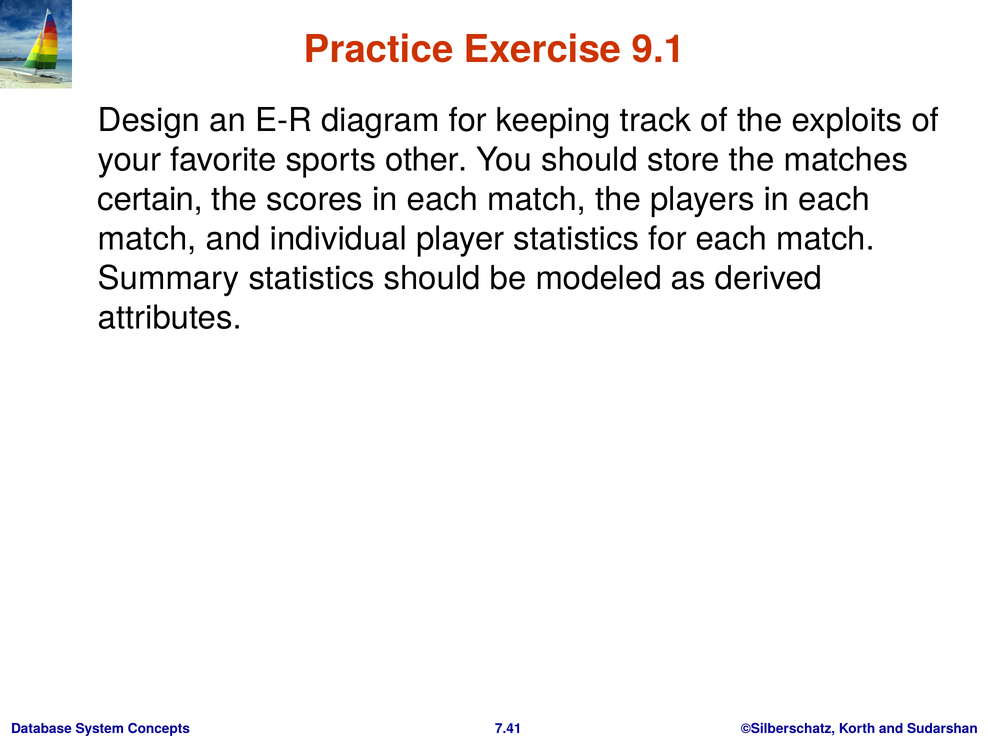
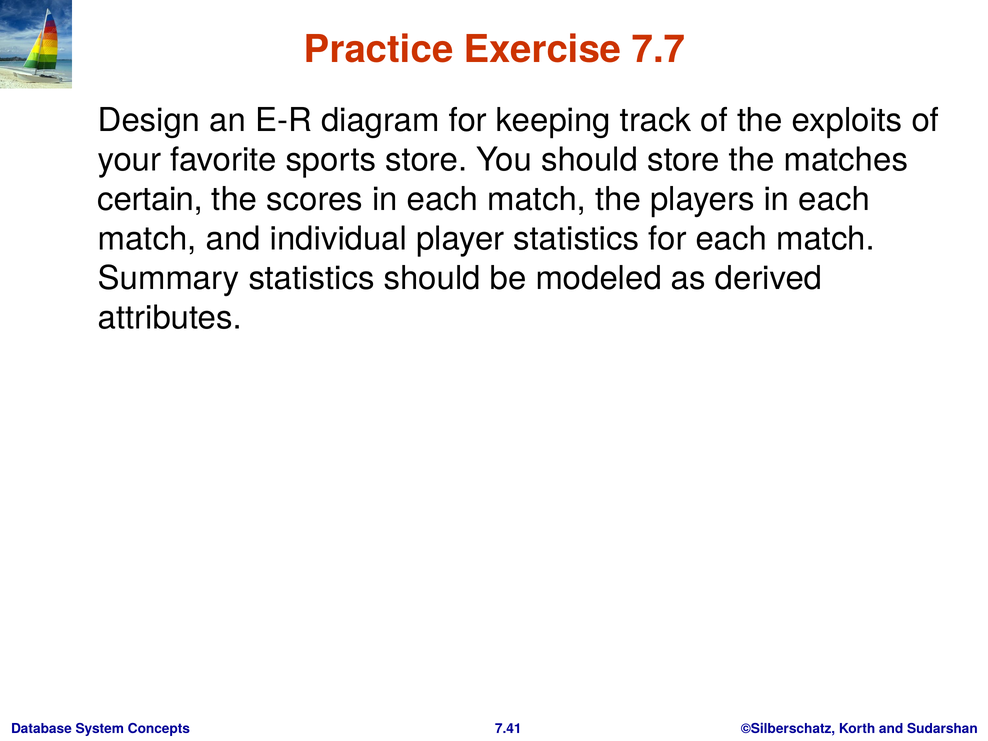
9.1: 9.1 -> 7.7 (659, 50)
sports other: other -> store (426, 160)
